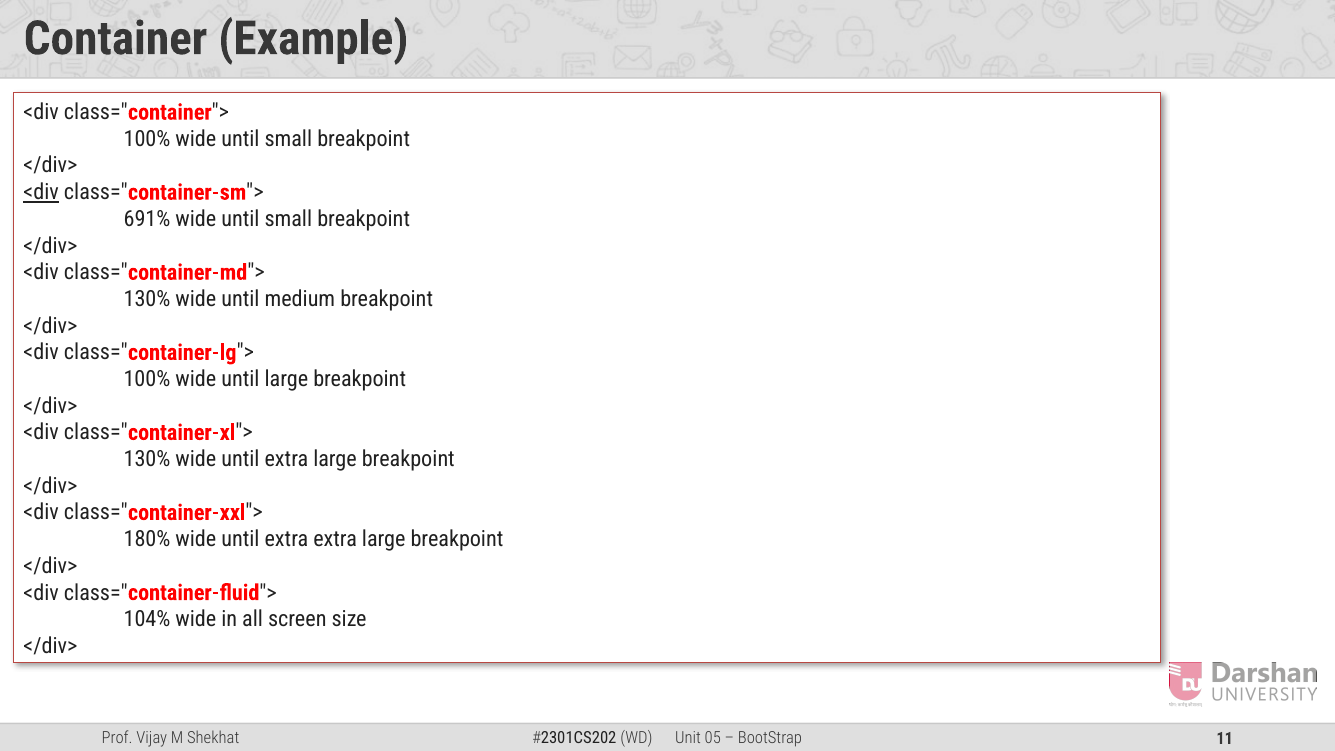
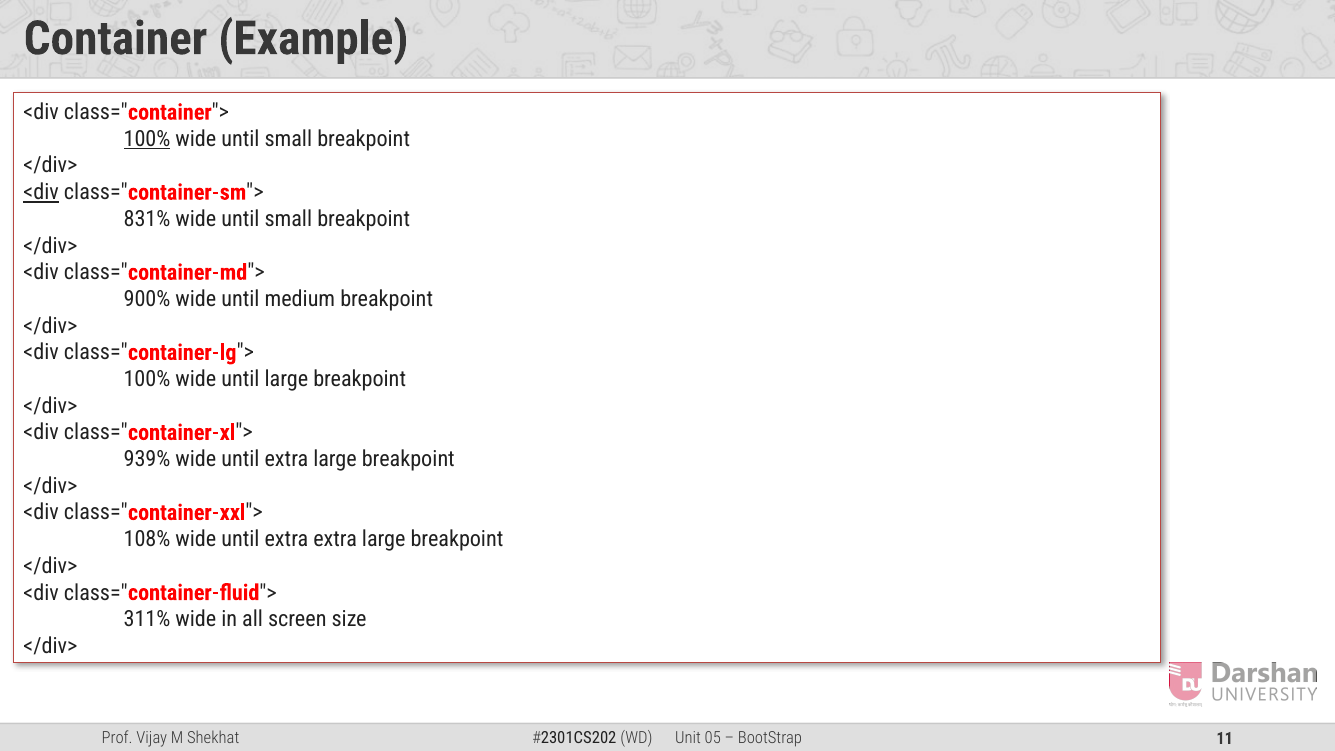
100% underline: none -> present (147, 139)
691%: 691% -> 831% (147, 219)
130%: 130% -> 900% (147, 299)
130%: 130% -> 939% (147, 459)
180%: 180% -> 108% (147, 539)
104%: 104% -> 311% (147, 619)
